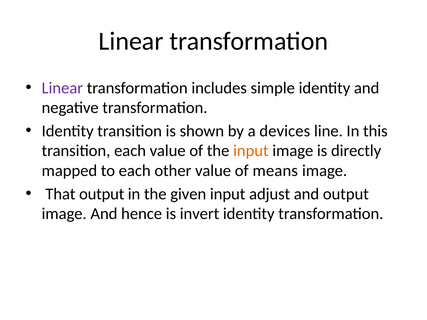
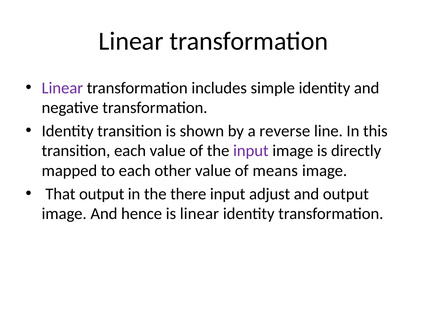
devices: devices -> reverse (285, 131)
input colour: orange -> purple (251, 151)
given: given -> there (188, 194)
is invert: invert -> linear (199, 214)
